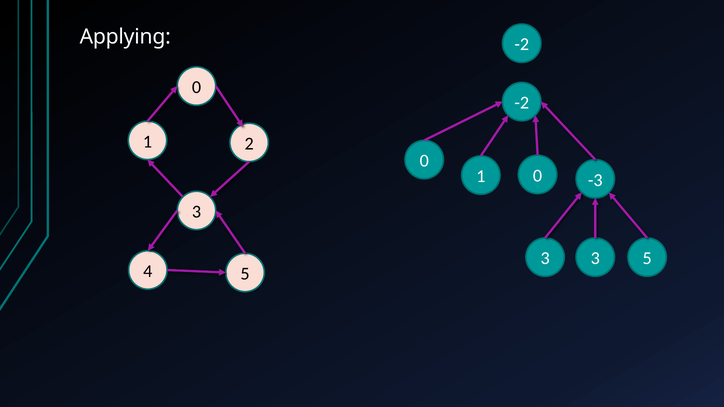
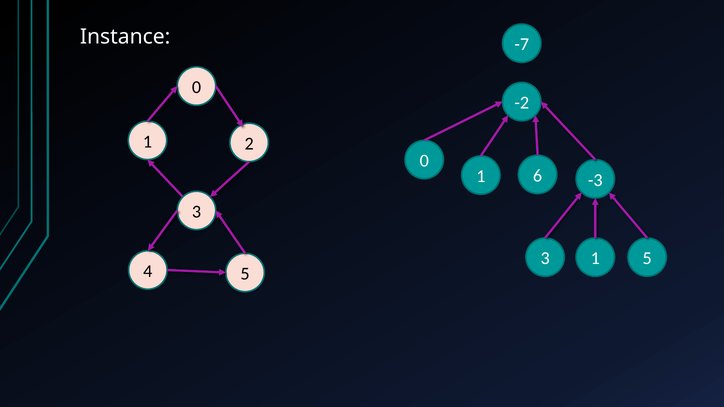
Applying: Applying -> Instance (125, 37)
-2: -2 -> -7 (522, 45)
0: 0 -> 6 (538, 176)
3 3: 3 -> 1 (595, 259)
